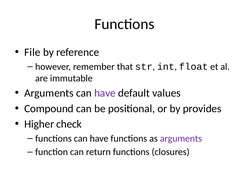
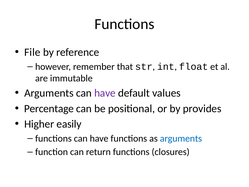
Compound: Compound -> Percentage (49, 108)
check: check -> easily (69, 124)
arguments colour: purple -> blue (181, 138)
